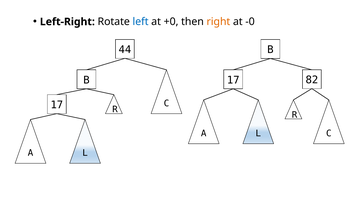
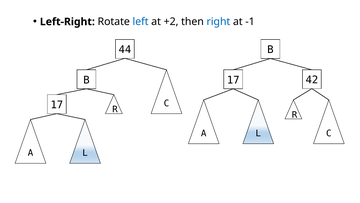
+0: +0 -> +2 (171, 22)
right colour: orange -> blue (218, 22)
-0: -0 -> -1 (250, 22)
82: 82 -> 42 (312, 80)
